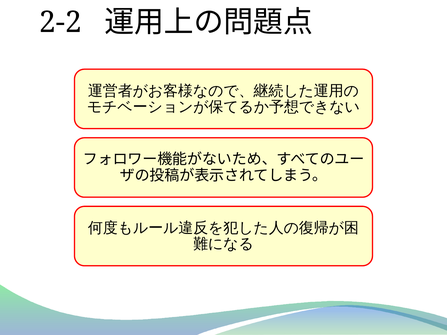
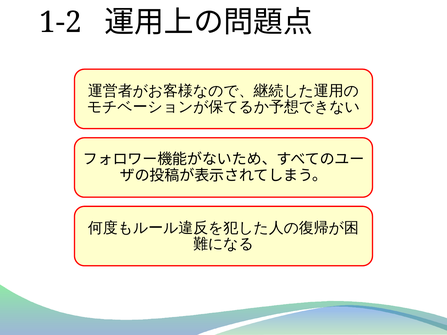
2-2: 2-2 -> 1-2 (60, 22)
